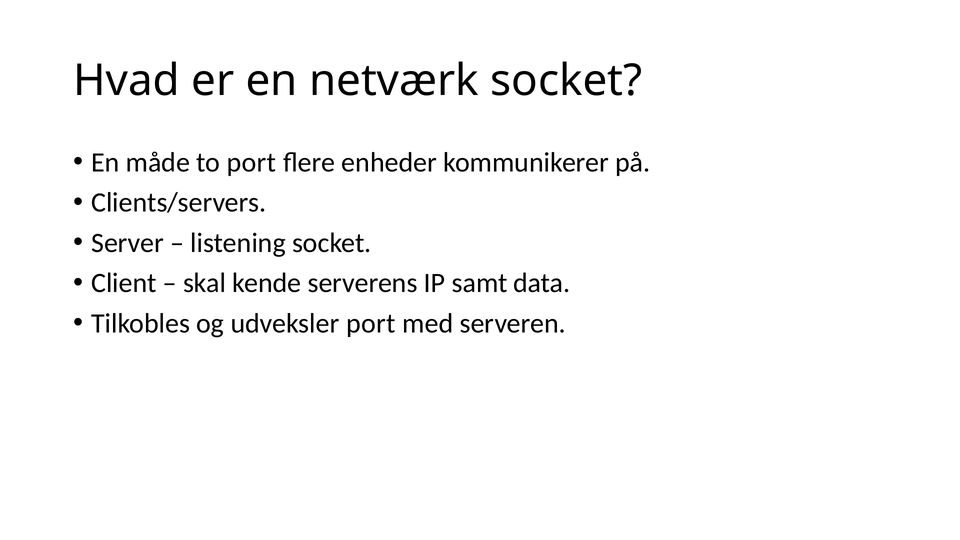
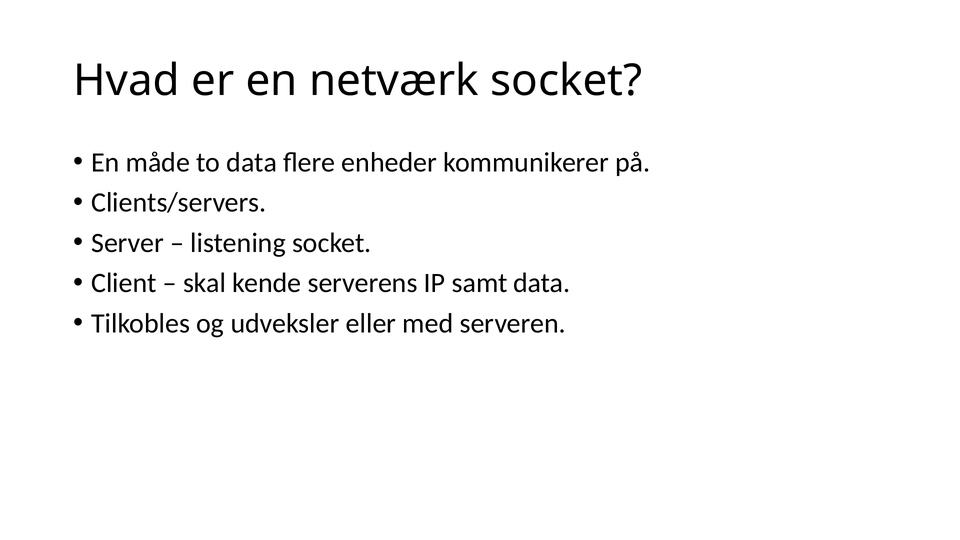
to port: port -> data (252, 162)
udveksler port: port -> eller (371, 323)
